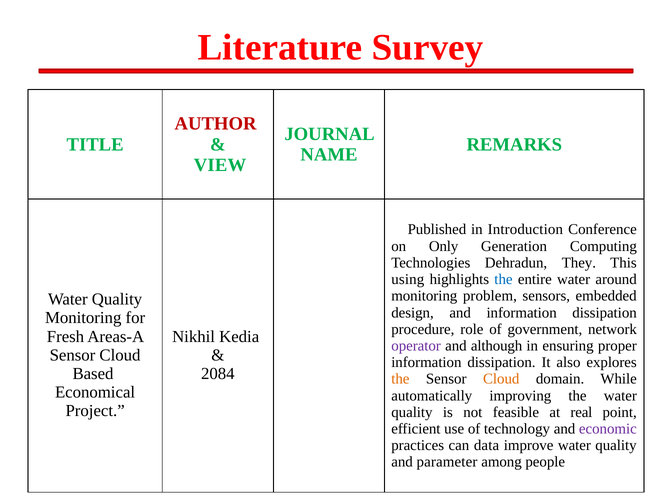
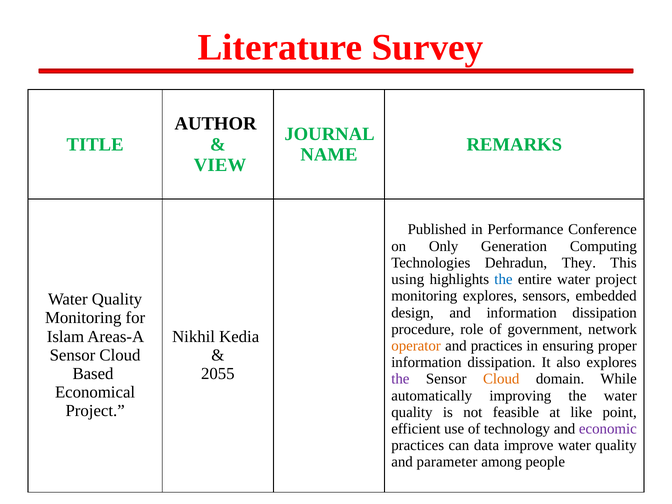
AUTHOR colour: red -> black (216, 124)
Introduction: Introduction -> Performance (525, 229)
water around: around -> project (616, 279)
monitoring problem: problem -> explores (490, 296)
Fresh: Fresh -> Islam (65, 336)
operator colour: purple -> orange (416, 346)
and although: although -> practices (497, 346)
2084: 2084 -> 2055 (218, 374)
the colour: orange -> purple (400, 379)
real: real -> like (581, 412)
